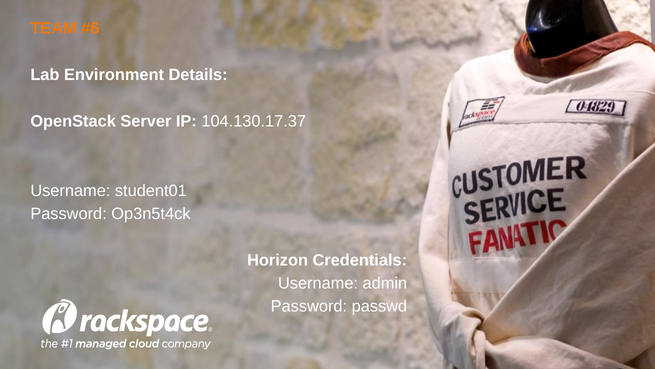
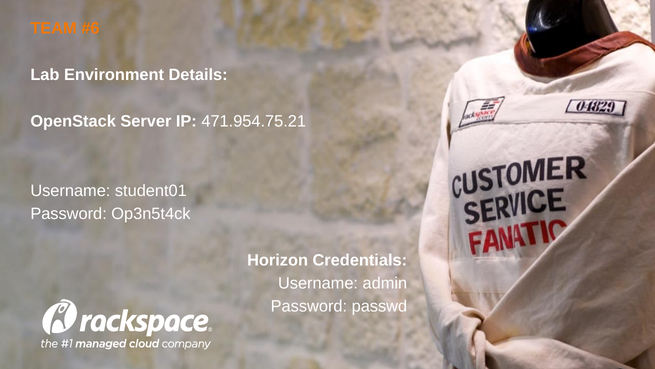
104.130.17.37: 104.130.17.37 -> 471.954.75.21 (254, 121)
